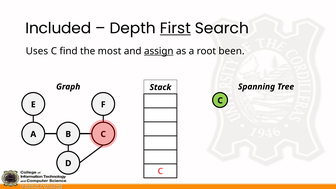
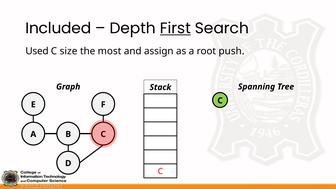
Uses: Uses -> Used (37, 51)
find: find -> size (69, 51)
assign underline: present -> none (159, 51)
been: been -> push (232, 51)
